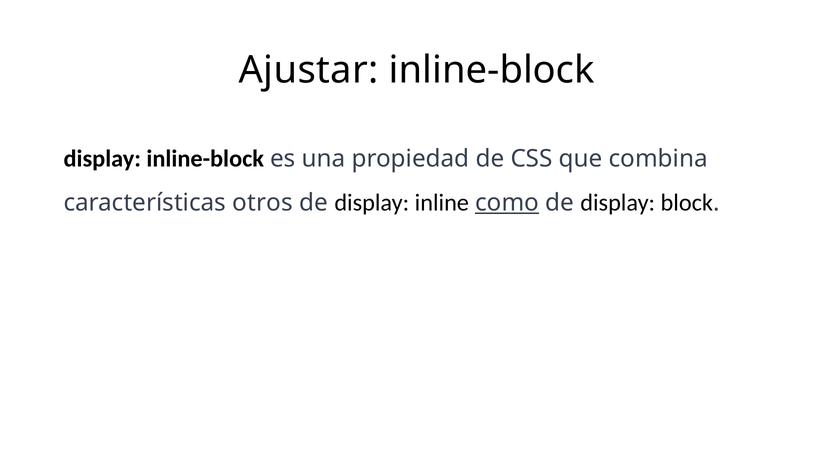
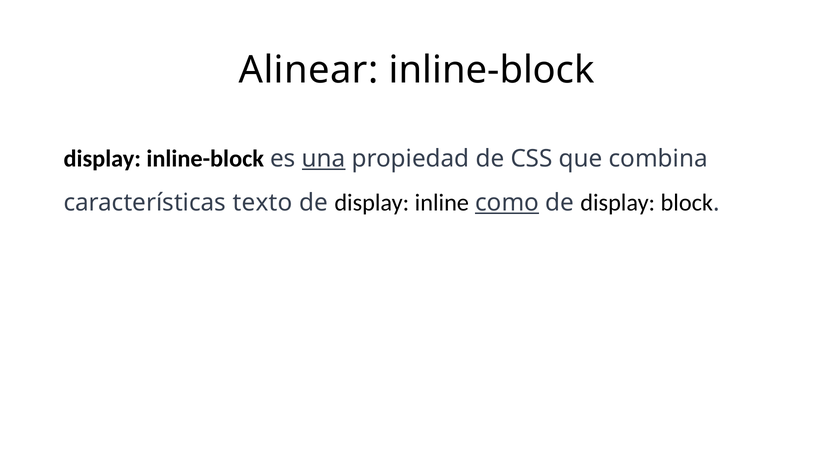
Ajustar: Ajustar -> Alinear (309, 70)
una underline: none -> present (324, 159)
otros: otros -> texto (263, 203)
